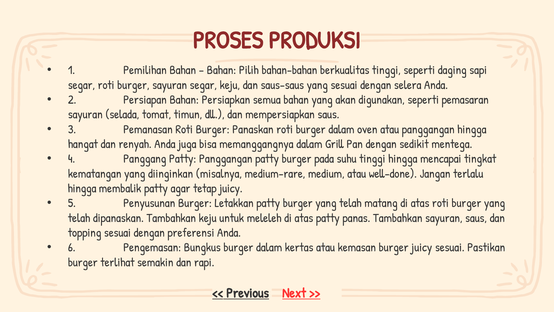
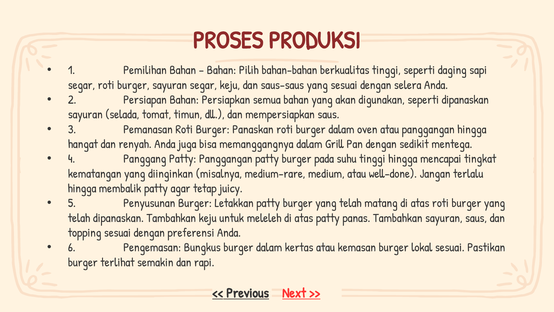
seperti pemasaran: pemasaran -> dipanaskan (465, 100)
burger juicy: juicy -> lokal (422, 247)
